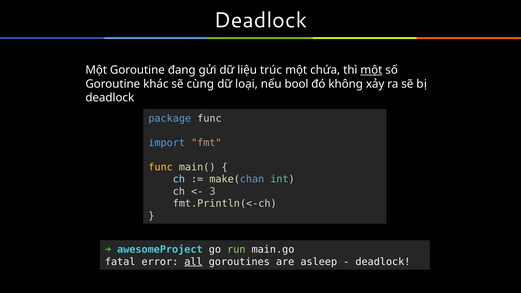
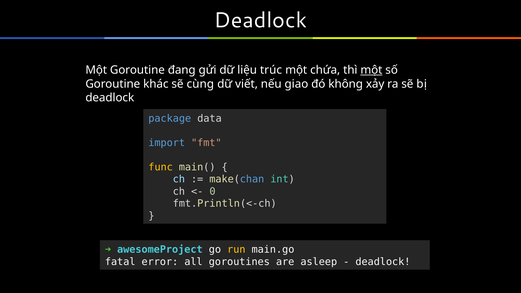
loại: loại -> viết (247, 84)
bool: bool -> giao (296, 84)
package func: func -> data (209, 118)
3: 3 -> 0 (212, 191)
run colour: light green -> yellow (236, 250)
all underline: present -> none (194, 262)
